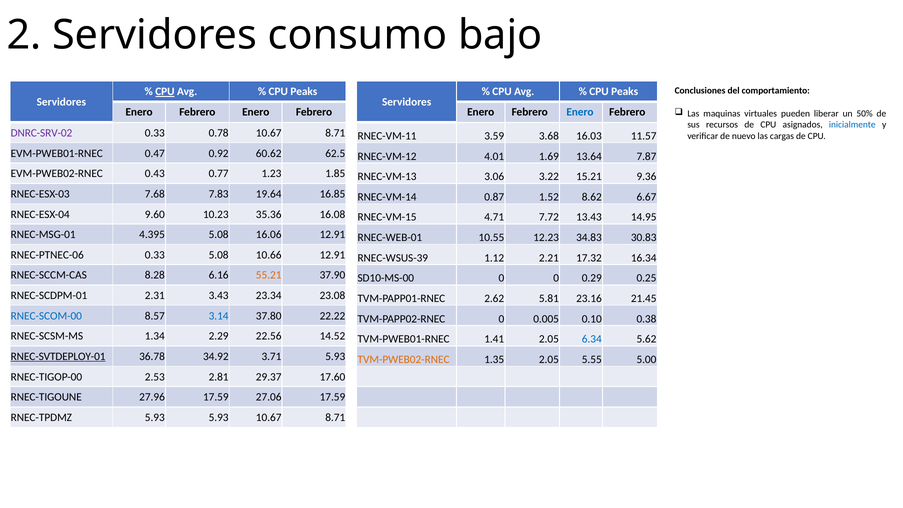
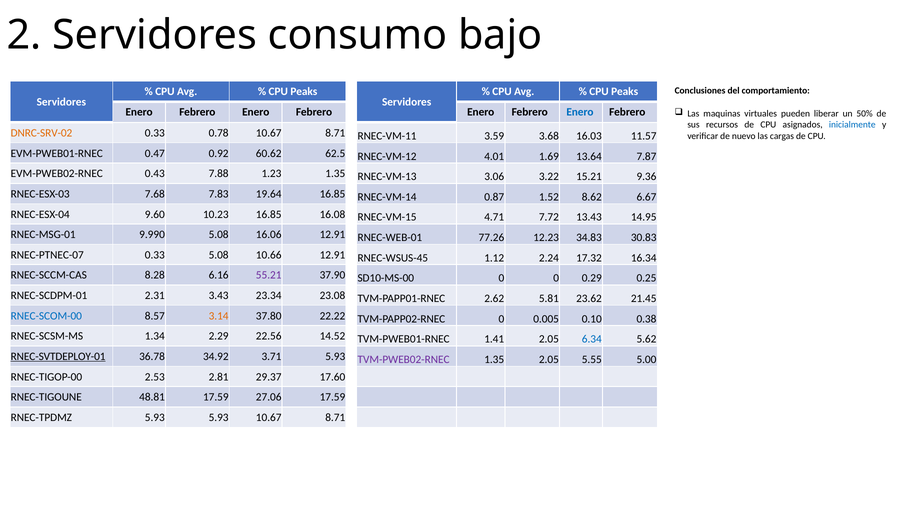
CPU underline: present -> none (165, 92)
DNRC-SRV-02 colour: purple -> orange (42, 133)
0.77: 0.77 -> 7.88 (219, 174)
1.23 1.85: 1.85 -> 1.35 (335, 174)
10.23 35.36: 35.36 -> 16.85 (269, 214)
4.395: 4.395 -> 9.990 (152, 235)
10.55: 10.55 -> 77.26 (491, 238)
RNEC-PTNEC-06: RNEC-PTNEC-06 -> RNEC-PTNEC-07 (47, 255)
RNEC-WSUS-39: RNEC-WSUS-39 -> RNEC-WSUS-45 (393, 258)
2.21: 2.21 -> 2.24 (549, 258)
55.21 colour: orange -> purple (269, 275)
23.16: 23.16 -> 23.62 (589, 298)
3.14 colour: blue -> orange (219, 316)
TVM-PWEB02-RNEC colour: orange -> purple (404, 359)
27.96: 27.96 -> 48.81 (152, 397)
